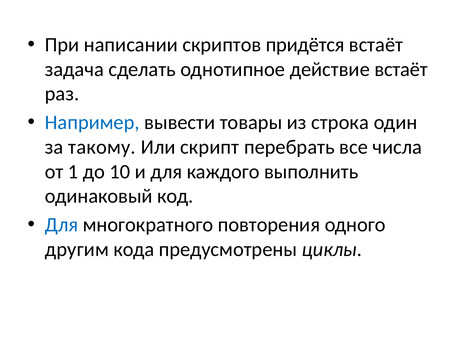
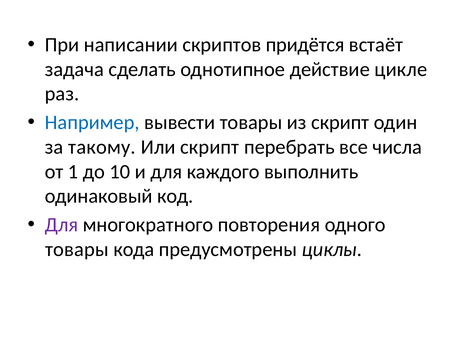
действие встаёт: встаёт -> цикле (401, 69)
из строка: строка -> скрипт (340, 123)
Для colour: blue -> purple (62, 225)
другим: другим -> товары (77, 249)
